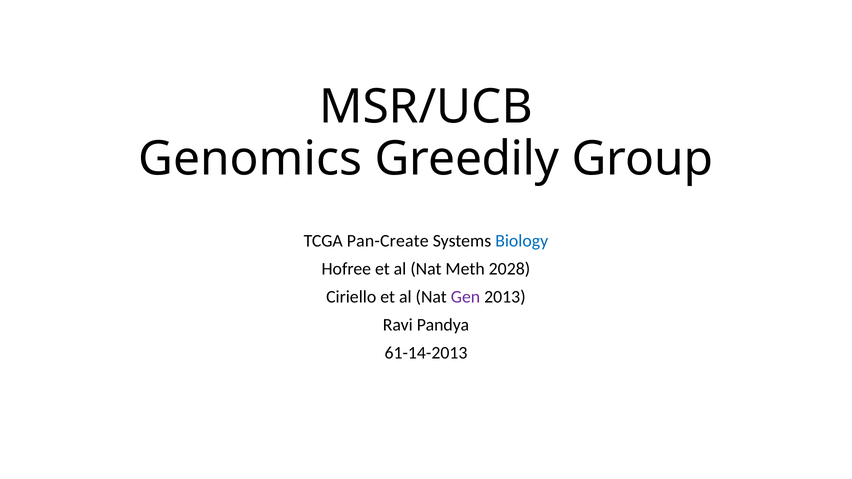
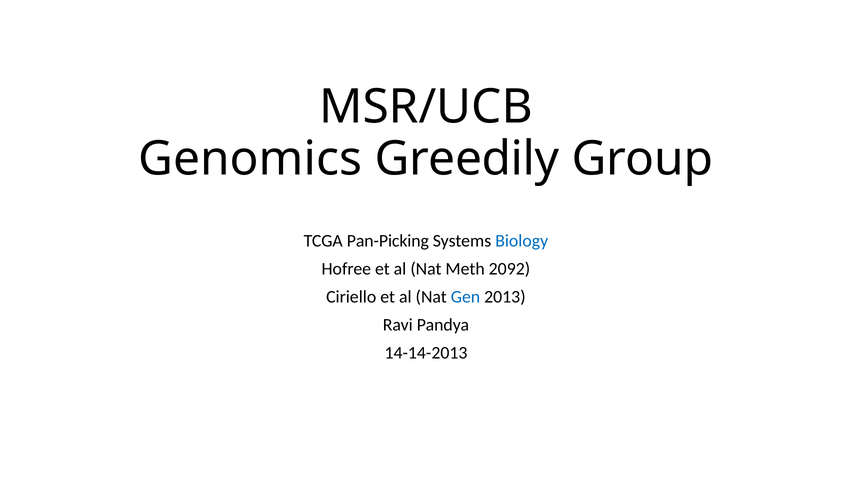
Pan-Create: Pan-Create -> Pan-Picking (388, 241)
2028: 2028 -> 2092 (509, 269)
Gen colour: purple -> blue (465, 297)
61-14-2013: 61-14-2013 -> 14-14-2013 (426, 353)
